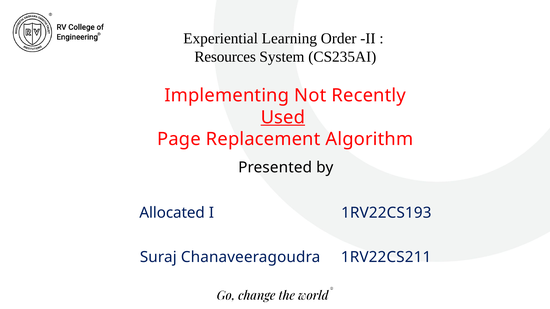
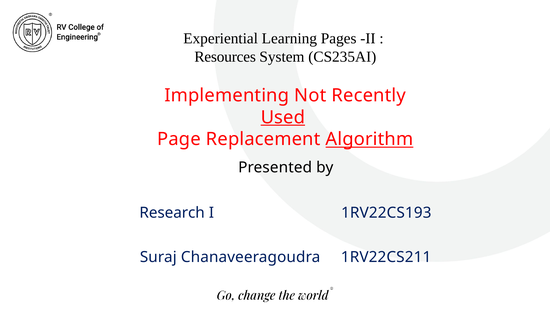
Order: Order -> Pages (339, 38)
Algorithm underline: none -> present (369, 139)
Allocated: Allocated -> Research (172, 213)
